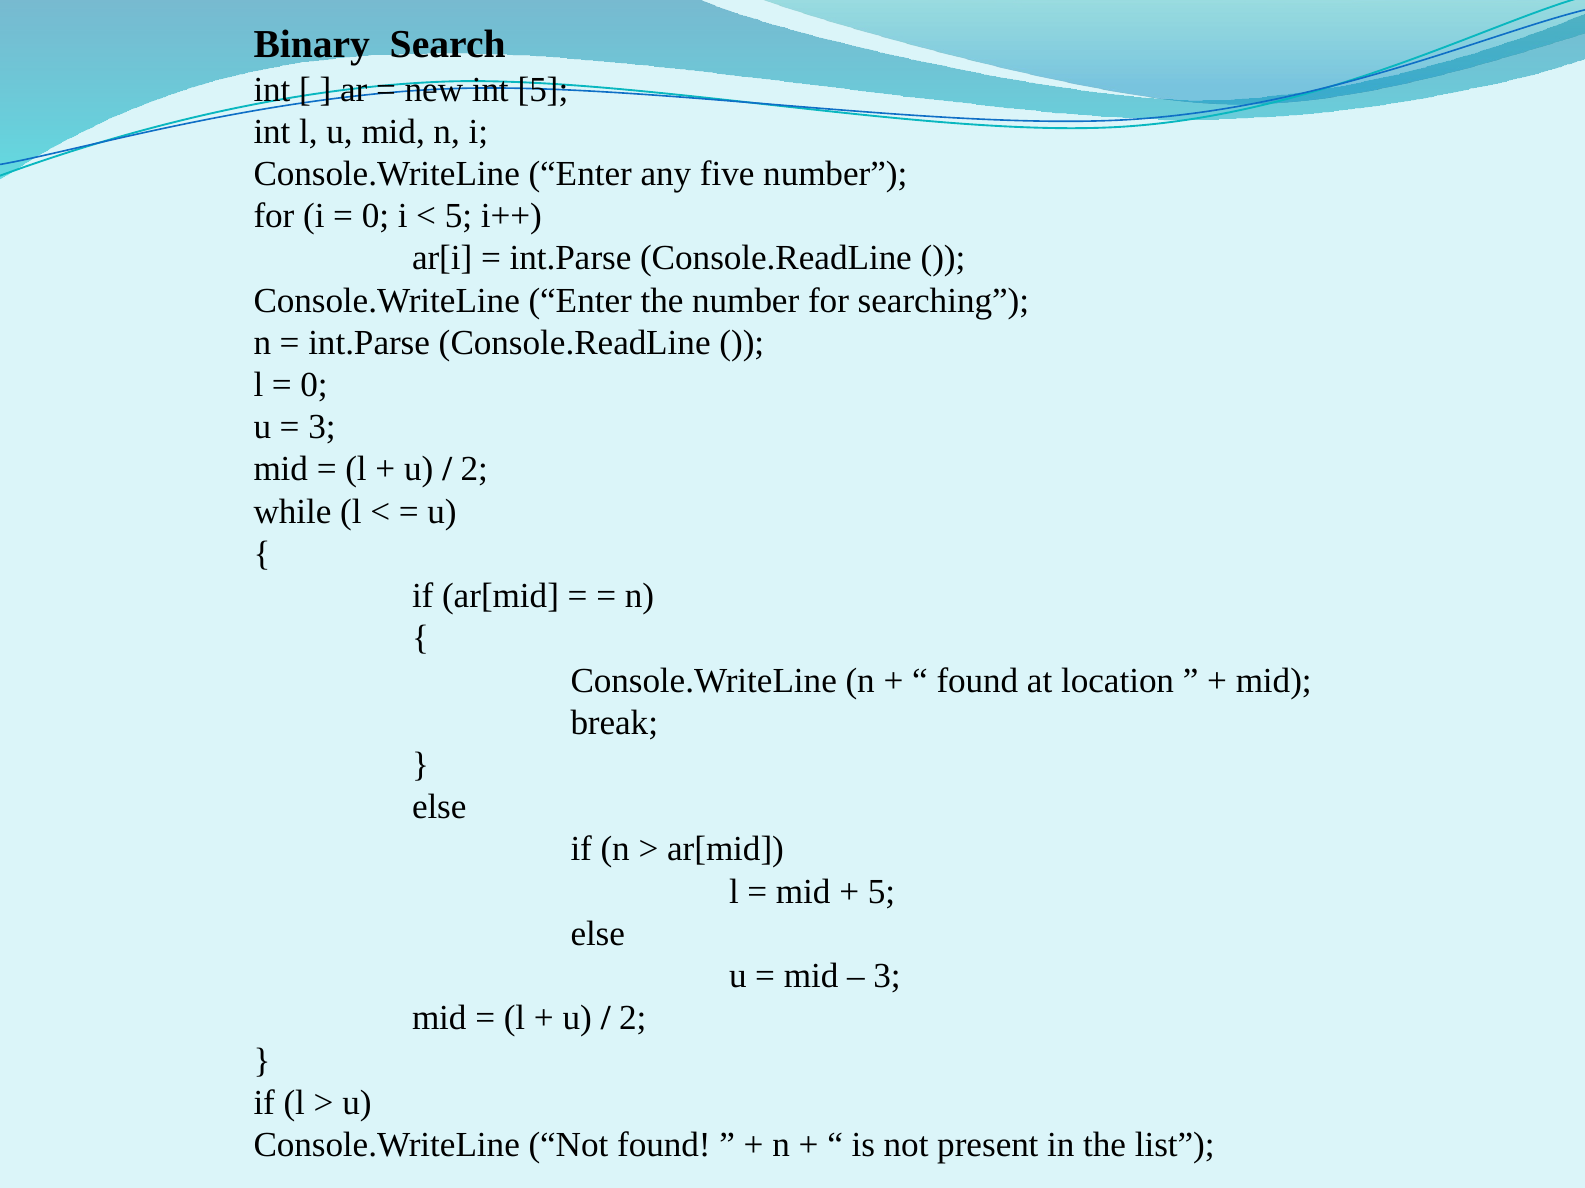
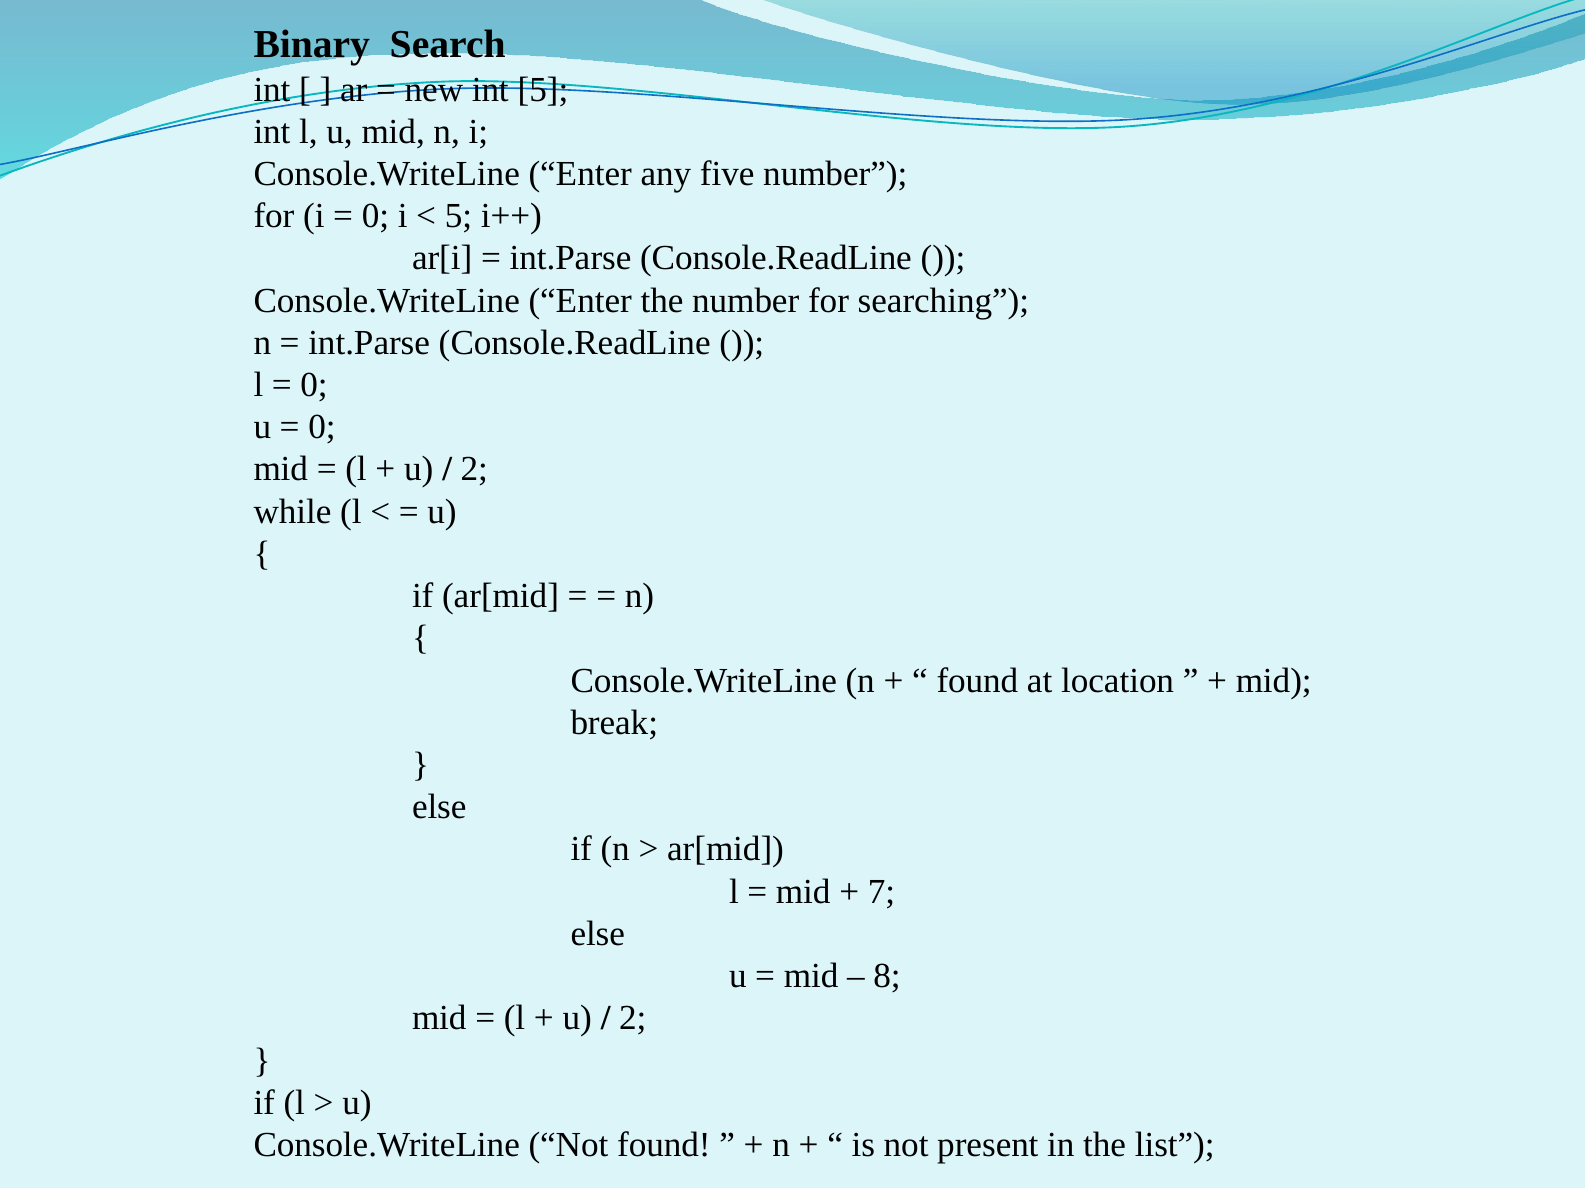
3: 3 -> 0 (322, 427)
5: 5 -> 7 (881, 892)
3: 3 -> 8 (887, 977)
